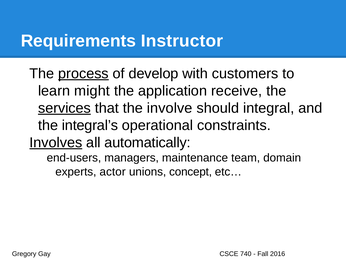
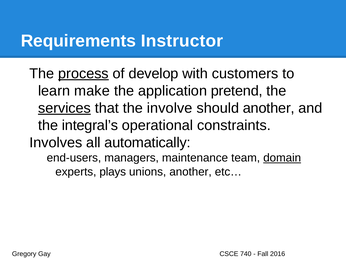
might: might -> make (92, 91)
receive: receive -> pretend (237, 91)
should integral: integral -> another (269, 108)
Involves underline: present -> none (56, 143)
domain underline: none -> present (282, 158)
actor: actor -> plays (113, 172)
unions concept: concept -> another (191, 172)
